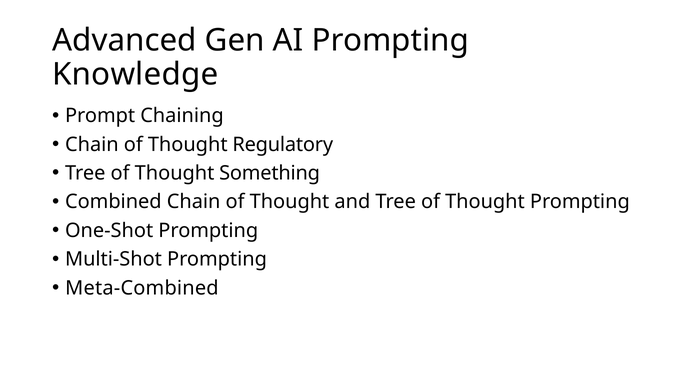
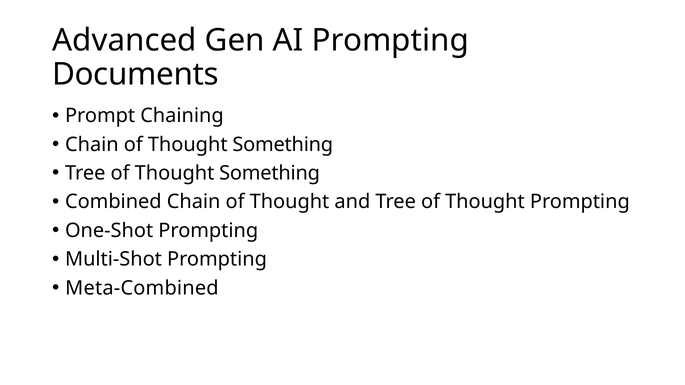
Knowledge: Knowledge -> Documents (136, 74)
Chain of Thought Regulatory: Regulatory -> Something (283, 145)
